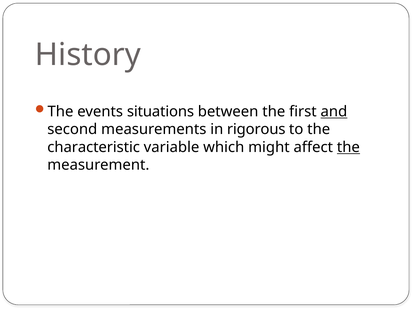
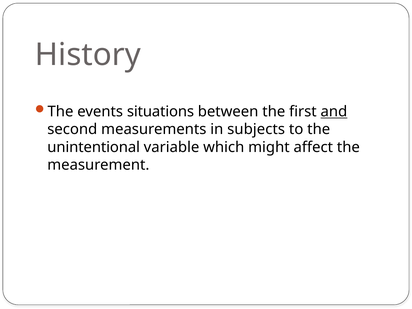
rigorous: rigorous -> subjects (256, 129)
characteristic: characteristic -> unintentional (94, 147)
the underline: present -> none (348, 147)
